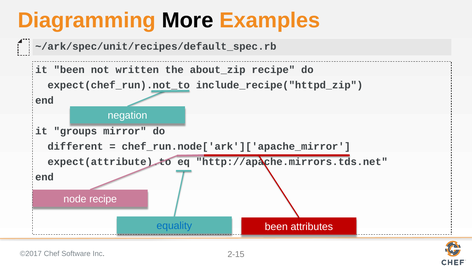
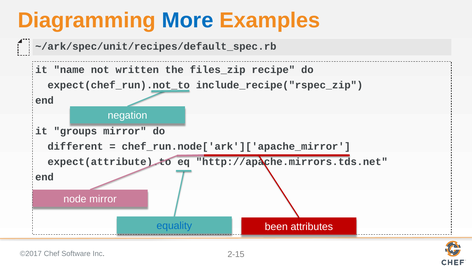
More colour: black -> blue (188, 20)
it been: been -> name (69, 70)
about_zip: about_zip -> files_zip (218, 70)
include_recipe("httpd_zip: include_recipe("httpd_zip -> include_recipe("rspec_zip (279, 85)
node recipe: recipe -> mirror (103, 199)
